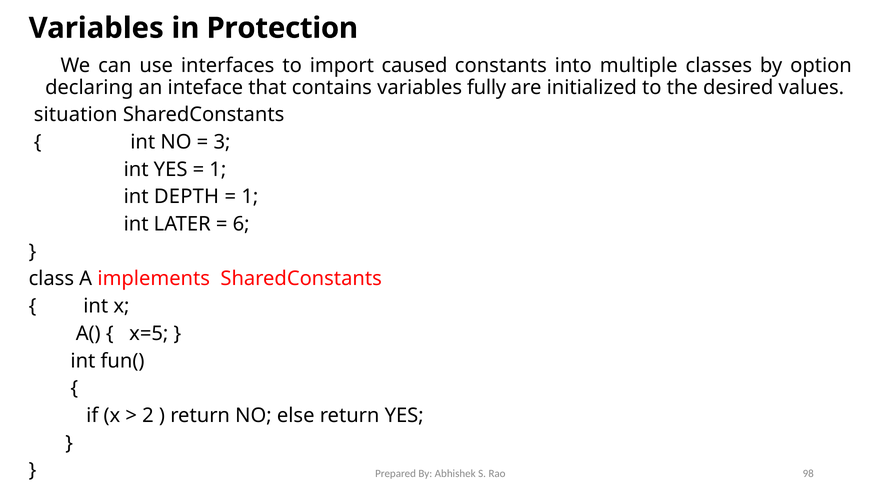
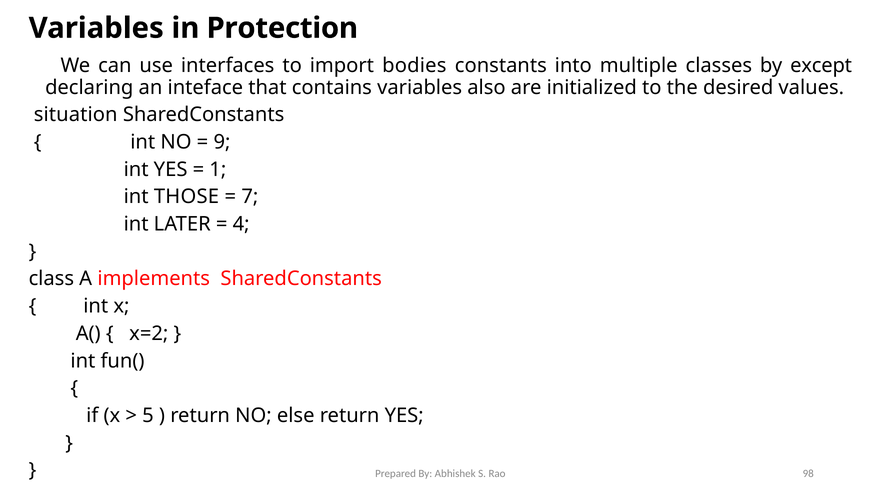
caused: caused -> bodies (414, 66)
option: option -> except (821, 66)
fully: fully -> also (486, 87)
3: 3 -> 9 (222, 142)
DEPTH: DEPTH -> THOSE (186, 197)
1: 1 -> 7 (250, 197)
6: 6 -> 4 (241, 224)
x=5: x=5 -> x=2 (149, 333)
2: 2 -> 5 (148, 415)
